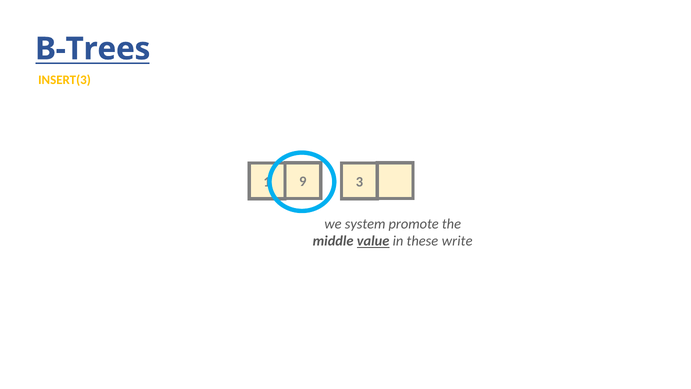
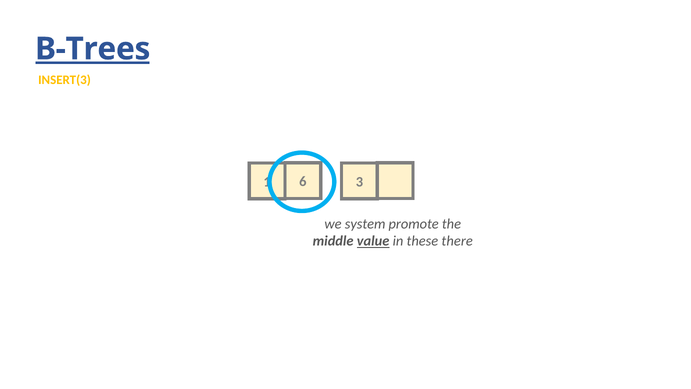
B-Trees underline: none -> present (93, 49)
9: 9 -> 6 (303, 182)
write: write -> there (457, 241)
